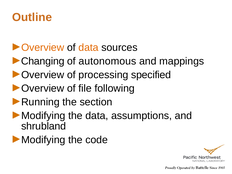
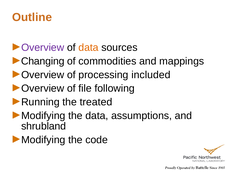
Overview colour: orange -> purple (43, 48)
autonomous: autonomous -> commodities (107, 61)
specified: specified -> included (151, 75)
section: section -> treated (96, 102)
